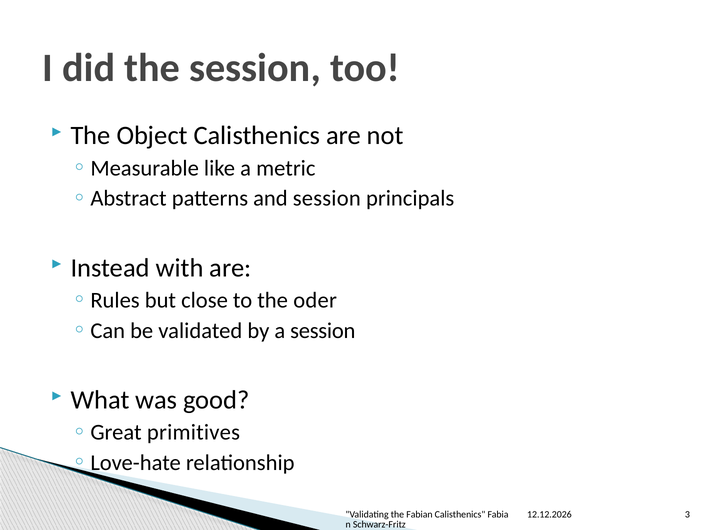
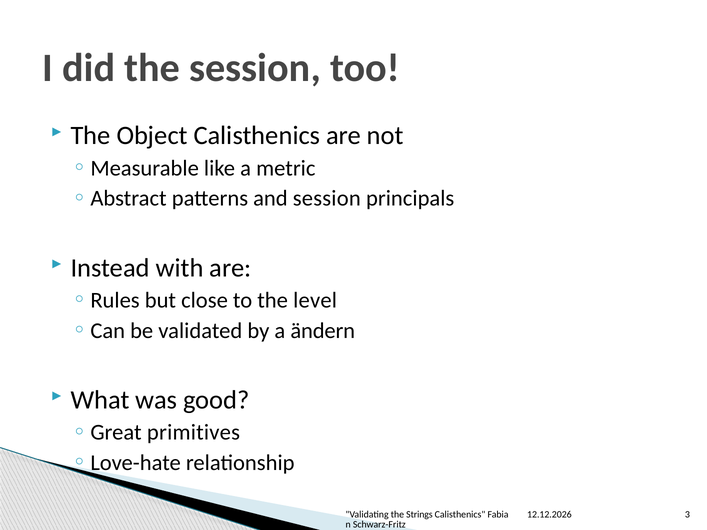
oder: oder -> level (315, 300)
a session: session -> ändern (323, 331)
Fabian: Fabian -> Strings (419, 515)
